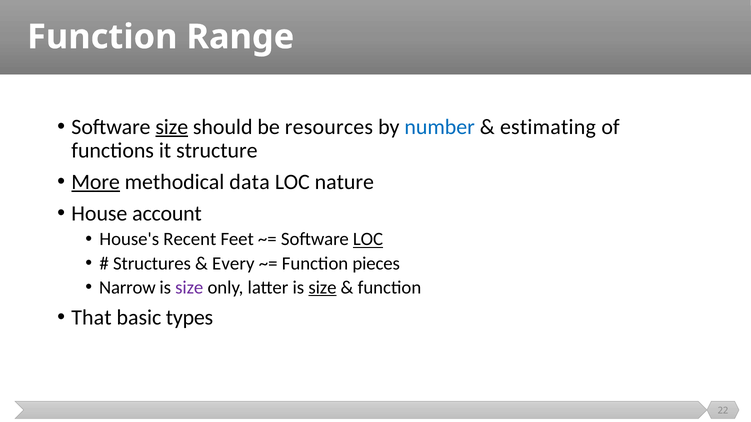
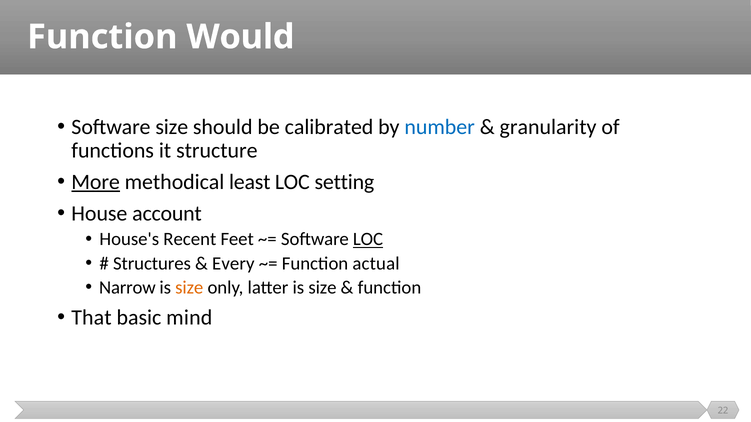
Range: Range -> Would (240, 37)
size underline: present -> none (172, 127)
resources: resources -> calibrated (329, 127)
estimating: estimating -> granularity (548, 127)
data: data -> least (250, 182)
nature: nature -> setting (344, 182)
pieces: pieces -> actual (376, 264)
size colour: purple -> orange (189, 288)
size underline: present -> none (322, 288)
types: types -> mind (189, 318)
